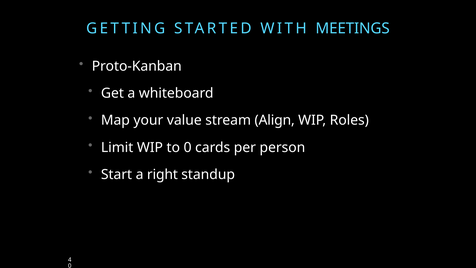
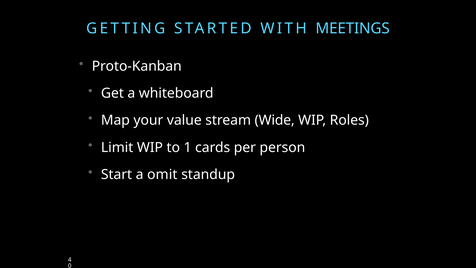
Align: Align -> Wide (275, 120)
to 0: 0 -> 1 (188, 147)
right: right -> omit (162, 174)
